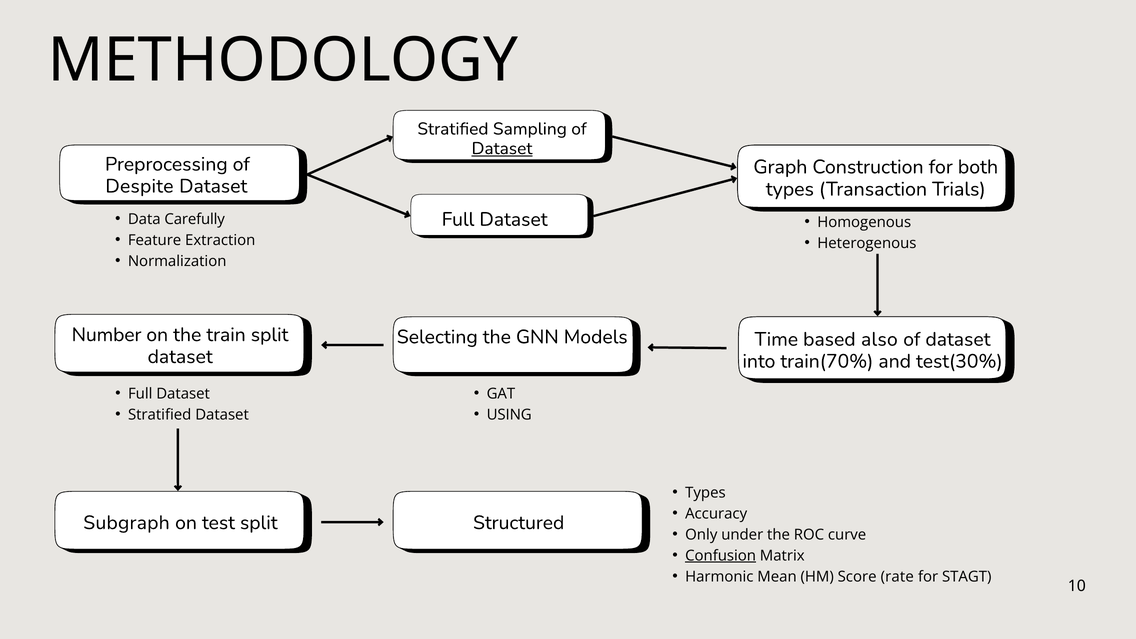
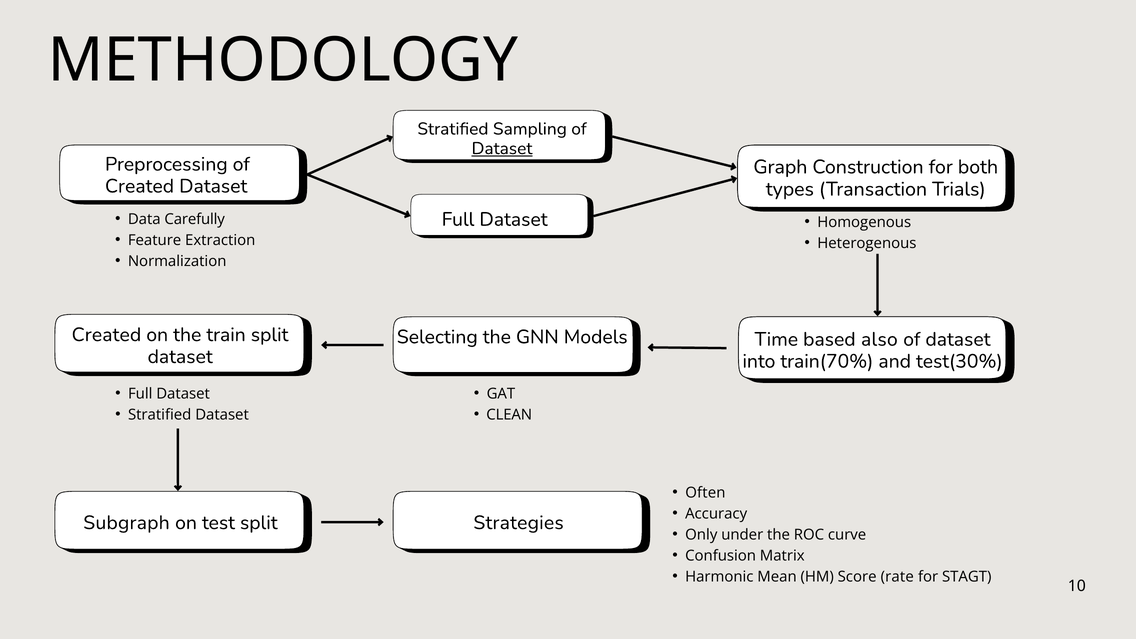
Despite: Despite -> Created (140, 186)
Number: Number -> Created (106, 335)
USING: USING -> CLEAN (509, 415)
Types: Types -> Often (705, 493)
Structured: Structured -> Strategies (519, 523)
Confusion underline: present -> none (721, 556)
